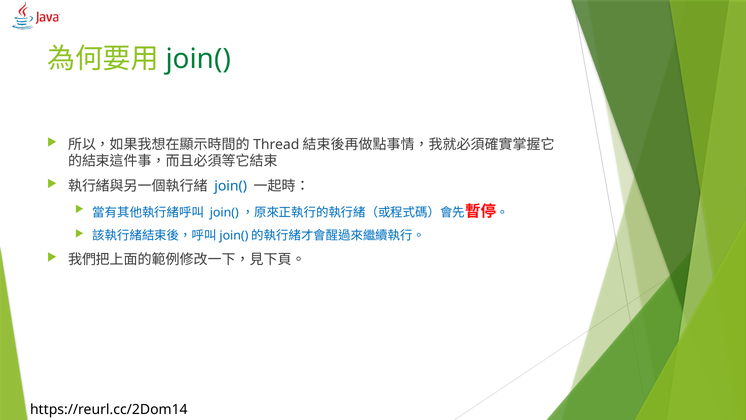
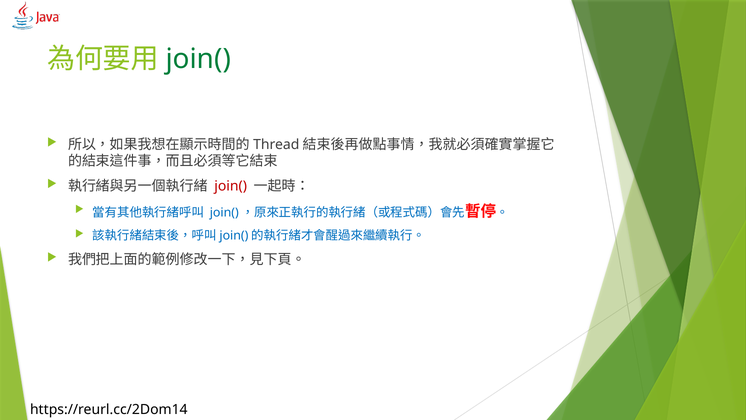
join( colour: blue -> red (231, 186)
